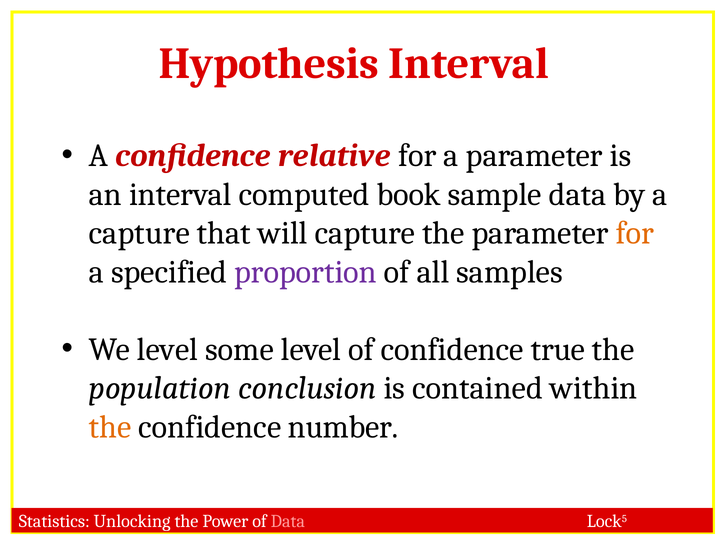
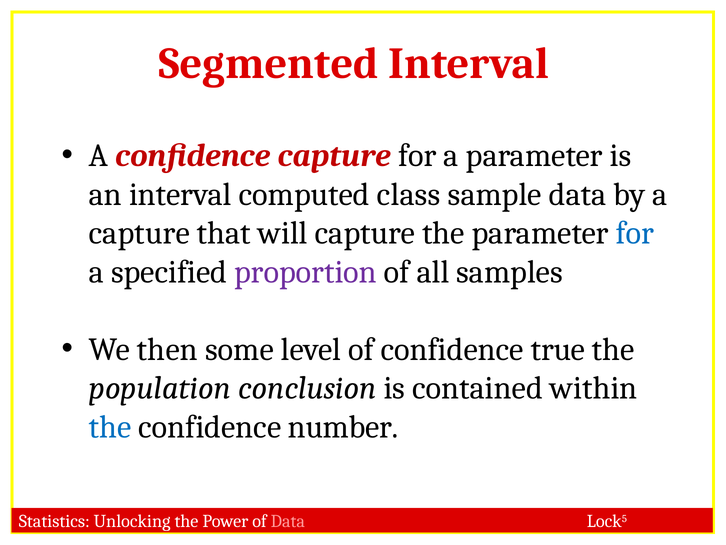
Hypothesis: Hypothesis -> Segmented (269, 64)
confidence relative: relative -> capture (334, 155)
book: book -> class (409, 194)
for colour: orange -> blue (635, 233)
We level: level -> then (167, 349)
the colour: orange -> blue (110, 427)
